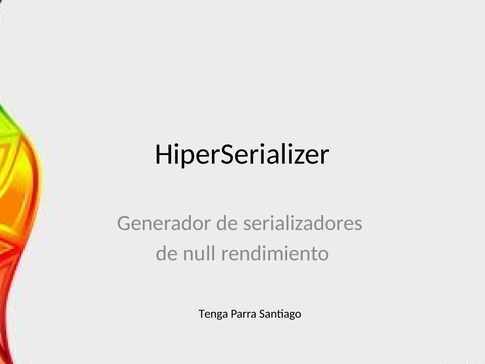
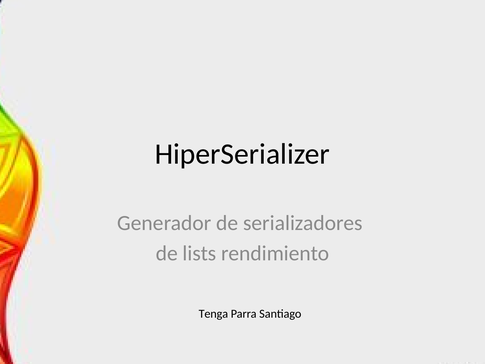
null: null -> lists (199, 253)
